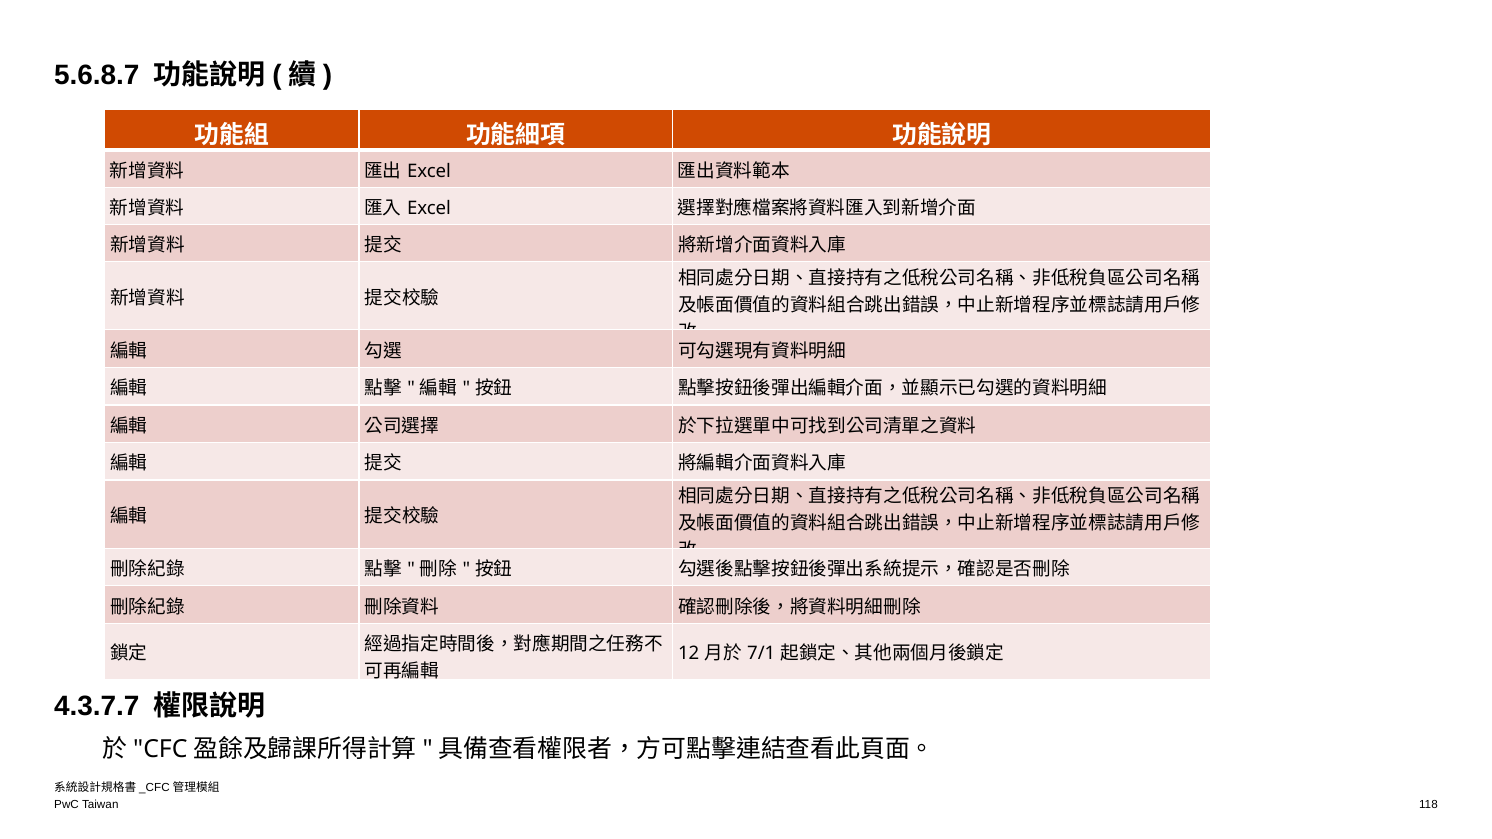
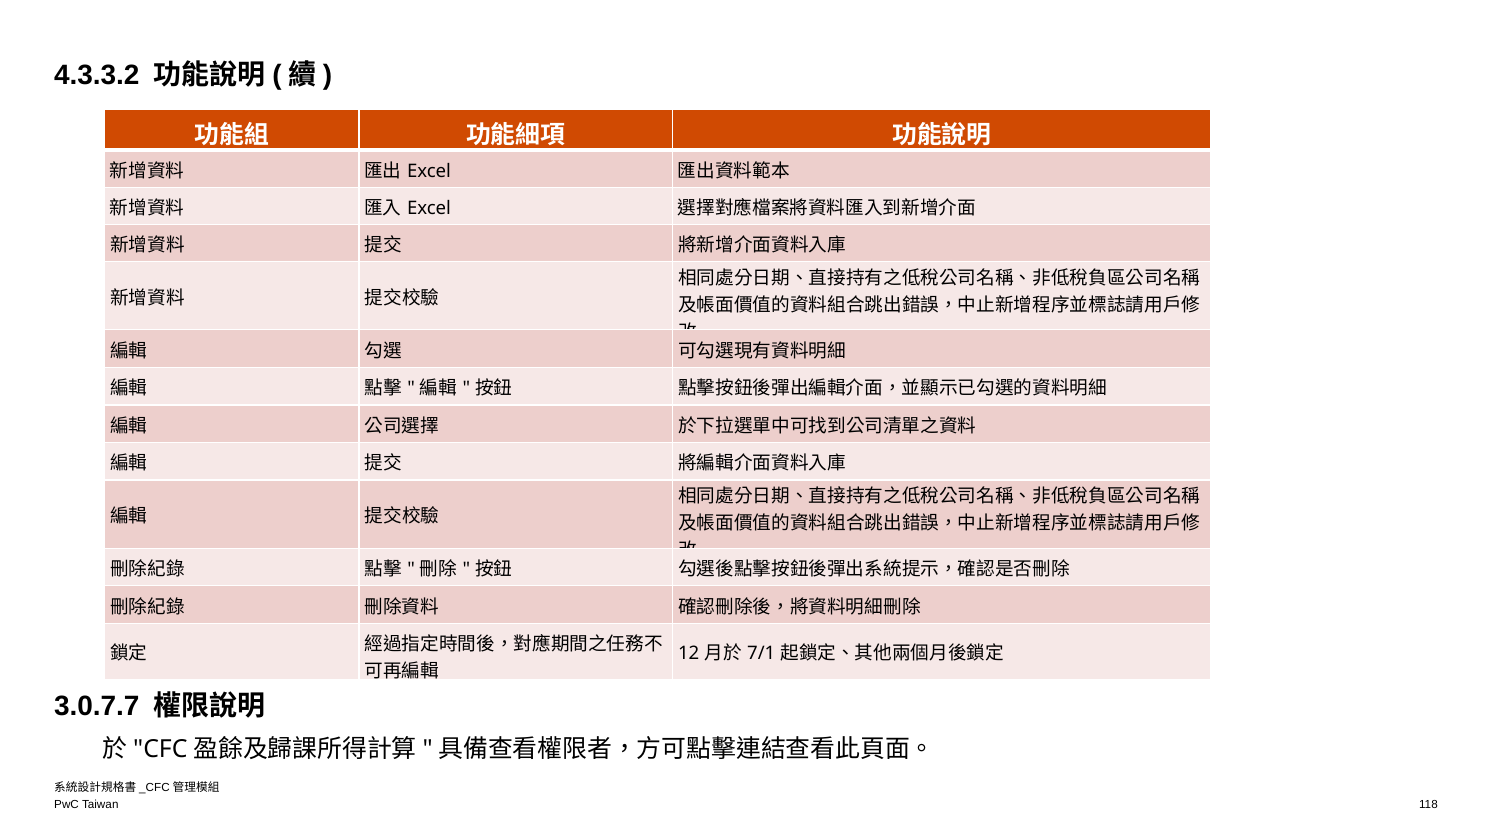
5.6.8.7: 5.6.8.7 -> 4.3.3.2 (97, 75)
4.3.7.7: 4.3.7.7 -> 3.0.7.7 (97, 706)
